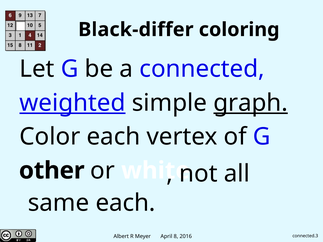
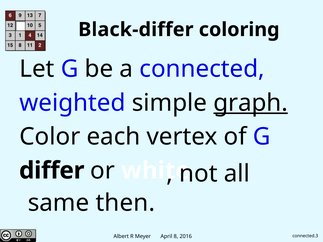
weighted underline: present -> none (72, 103)
other: other -> differ (52, 171)
same each: each -> then (125, 203)
